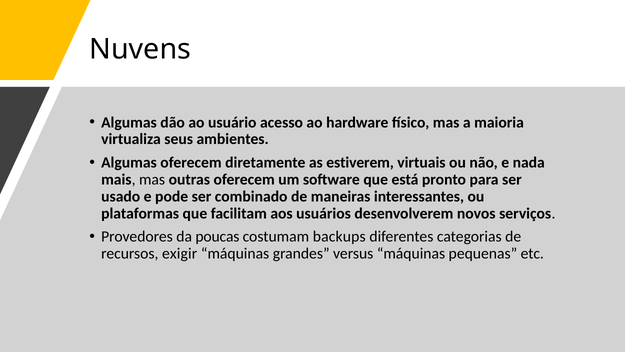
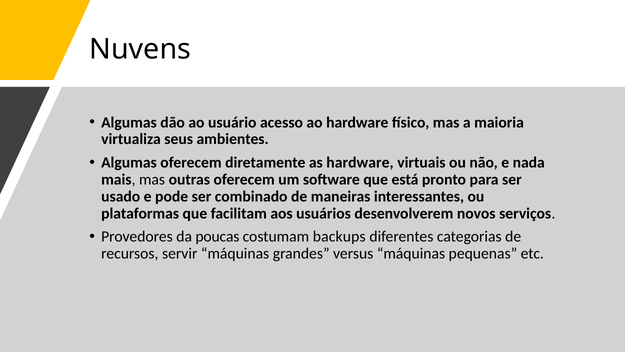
as estiverem: estiverem -> hardware (360, 163)
exigir: exigir -> servir (180, 253)
